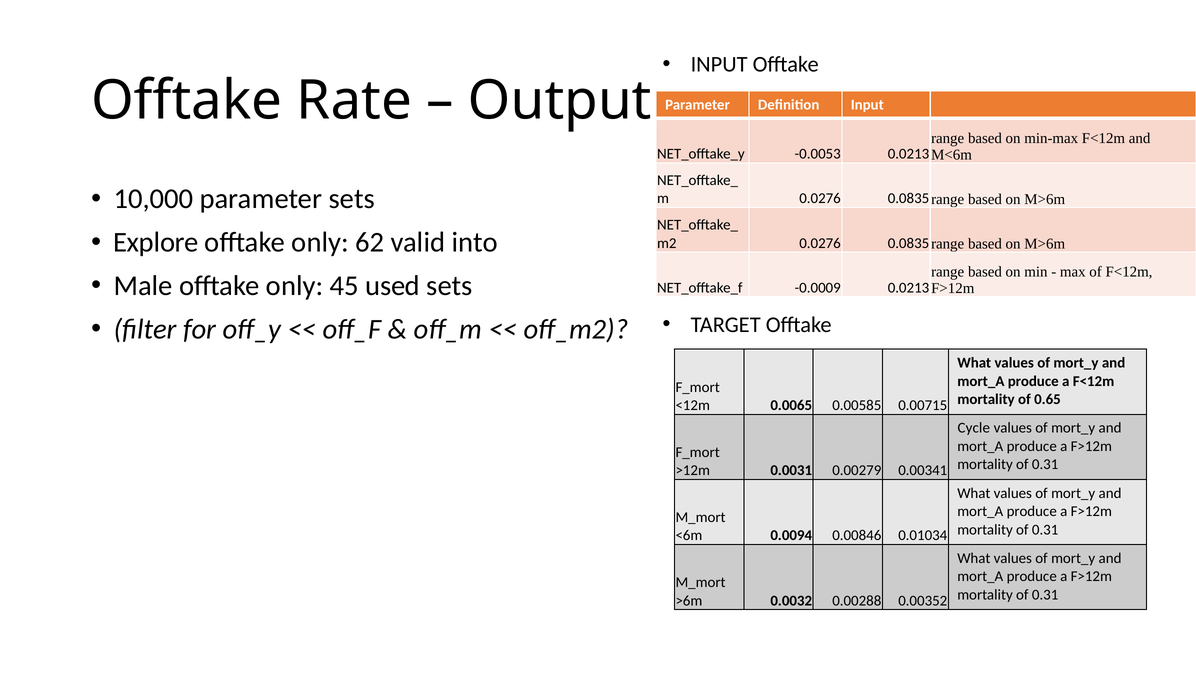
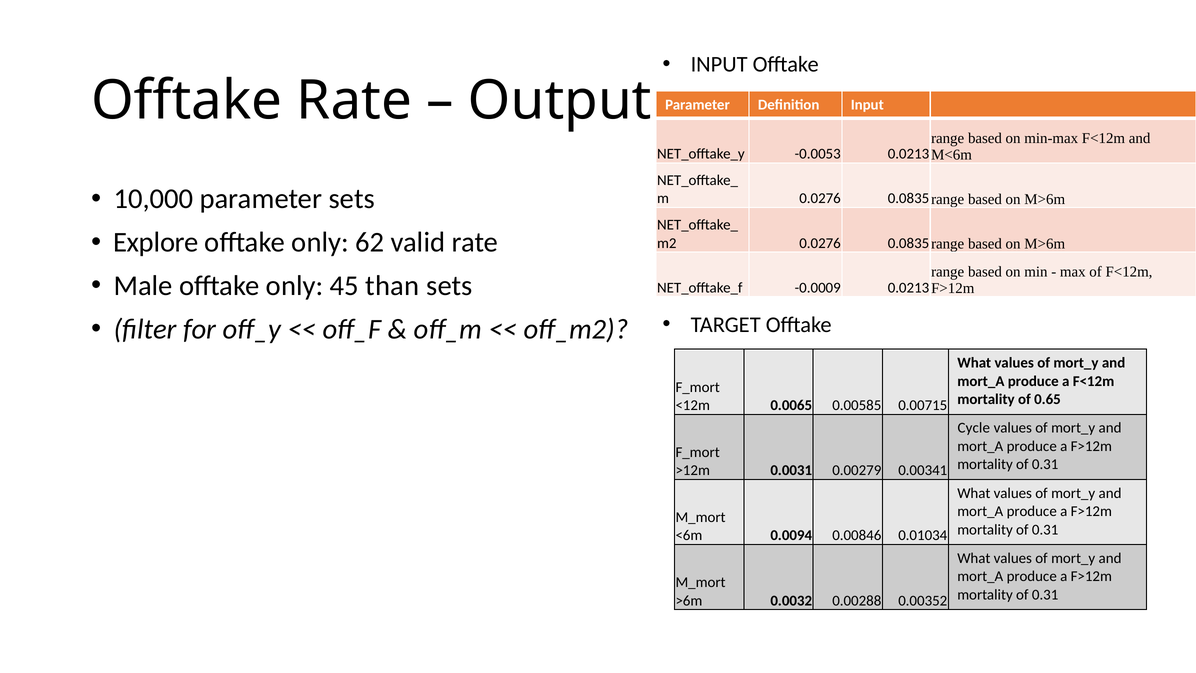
valid into: into -> rate (475, 242)
used: used -> than (392, 286)
